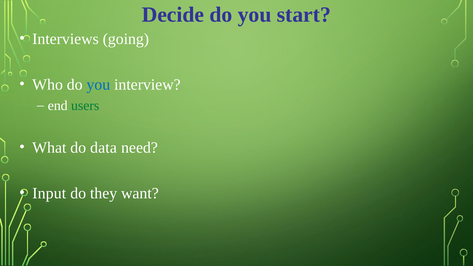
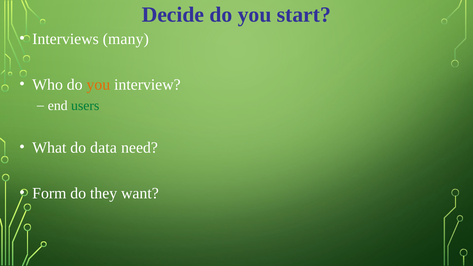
going: going -> many (126, 39)
you colour: blue -> orange (98, 85)
Input: Input -> Form (49, 193)
